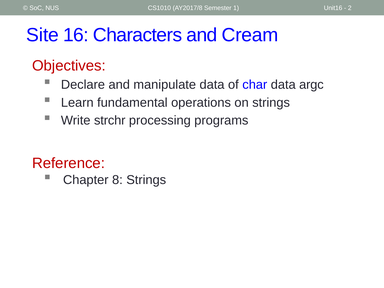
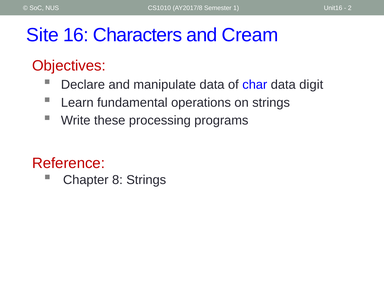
argc: argc -> digit (311, 85)
strchr: strchr -> these (110, 121)
